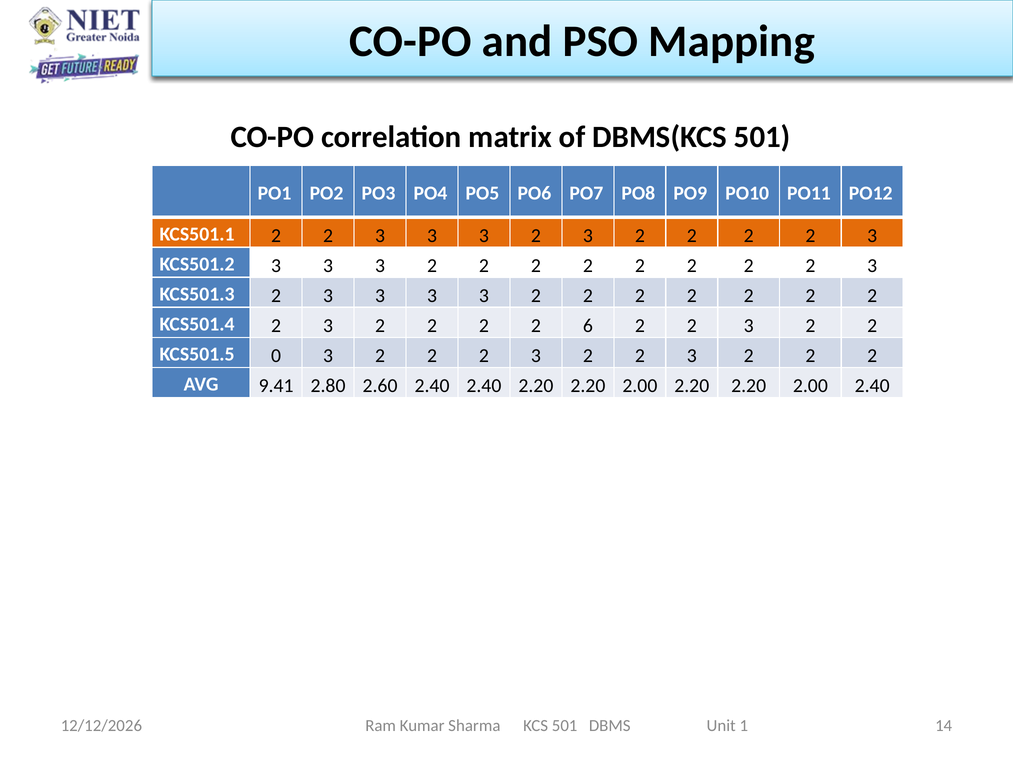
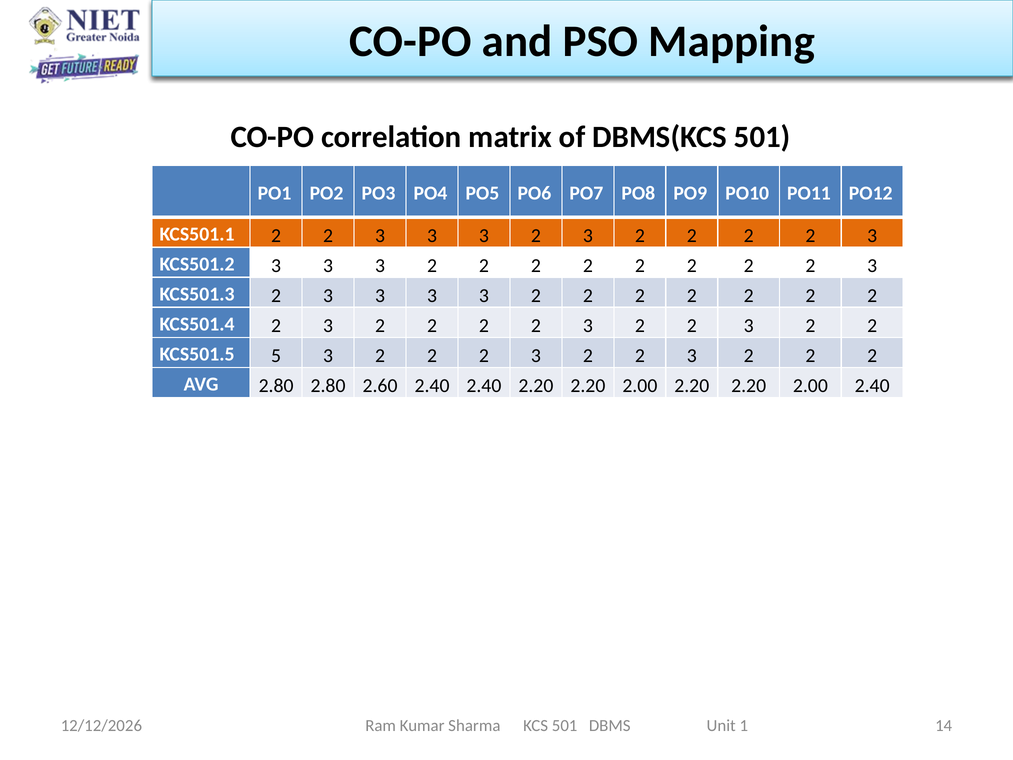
6: 6 -> 3 (588, 326)
0: 0 -> 5 (276, 356)
AVG 9.41: 9.41 -> 2.80 (276, 386)
